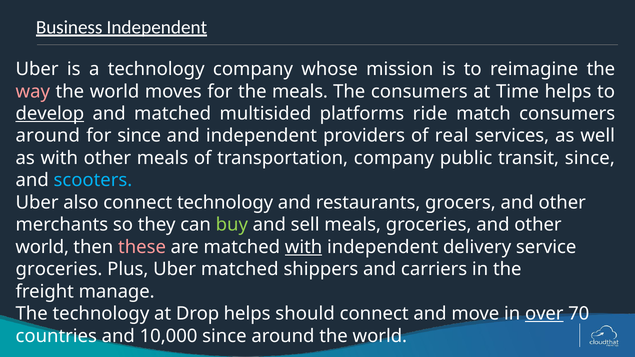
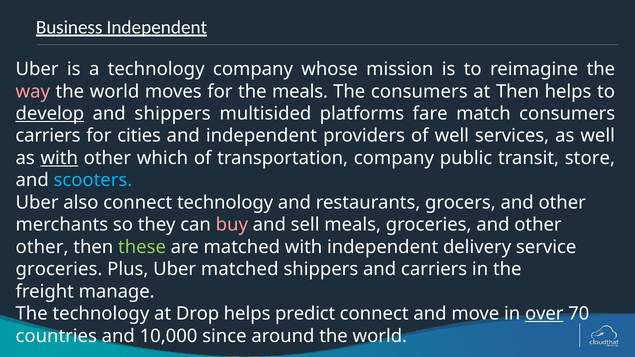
at Time: Time -> Then (518, 91)
and matched: matched -> shippers (173, 114)
ride: ride -> fare (430, 114)
around: around -> carriers (48, 136)
for since: since -> cities (139, 136)
of real: real -> well (452, 136)
with underline: none -> present (59, 158)
other meals: meals -> which (162, 158)
transit since: since -> store (590, 158)
buy colour: light green -> pink (232, 225)
world: world -> other (42, 247)
these colour: pink -> light green (142, 247)
with underline: present -> none (304, 247)
should: should -> predict (305, 314)
